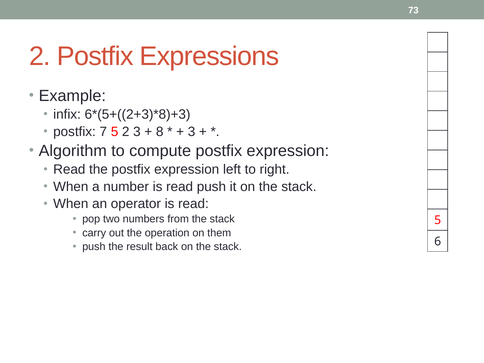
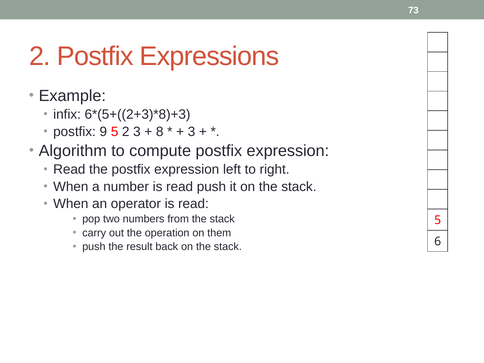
7: 7 -> 9 (103, 132)
